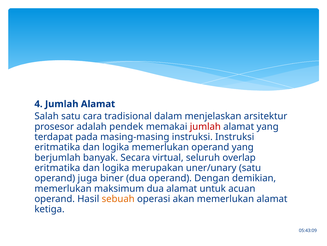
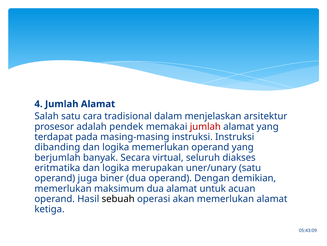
eritmatika: eritmatika -> dibanding (57, 147)
overlap: overlap -> diakses (239, 157)
sebuah colour: orange -> black (118, 198)
